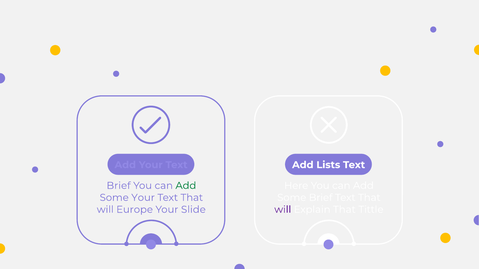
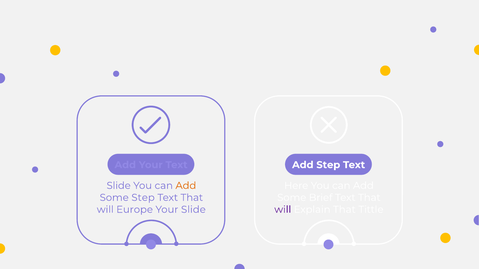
Add Lists: Lists -> Step (328, 165)
Brief: Brief -> Slide (119, 186)
Add colour: green -> orange (186, 186)
Some Your: Your -> Step (143, 198)
